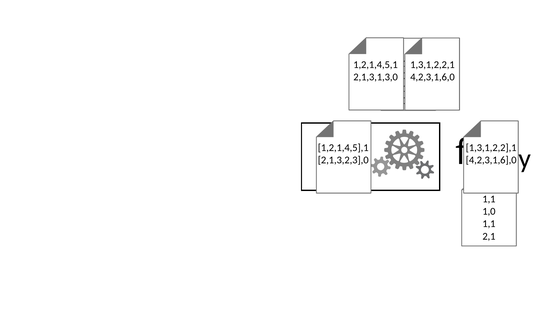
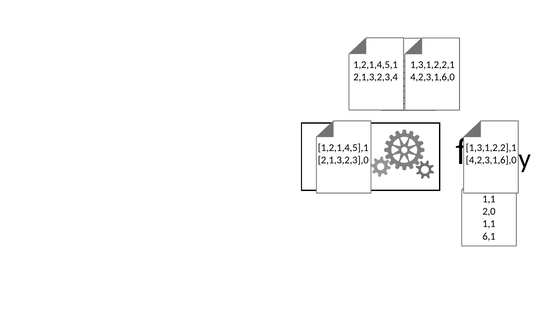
2,1,3,1,3,0: 2,1,3,1,3,0 -> 2,1,3,2,3,4 (376, 77)
1,0: 1,0 -> 2,0 (489, 212)
2,1: 2,1 -> 6,1 (489, 236)
